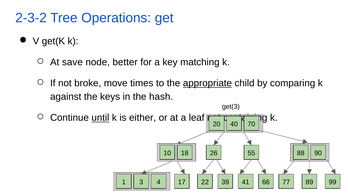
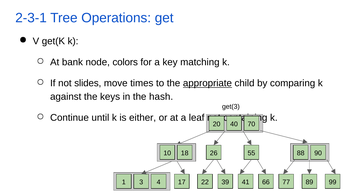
2-3-2: 2-3-2 -> 2-3-1 (31, 18)
save: save -> bank (72, 62)
better: better -> colors (125, 62)
broke: broke -> slides (88, 83)
until underline: present -> none (100, 118)
